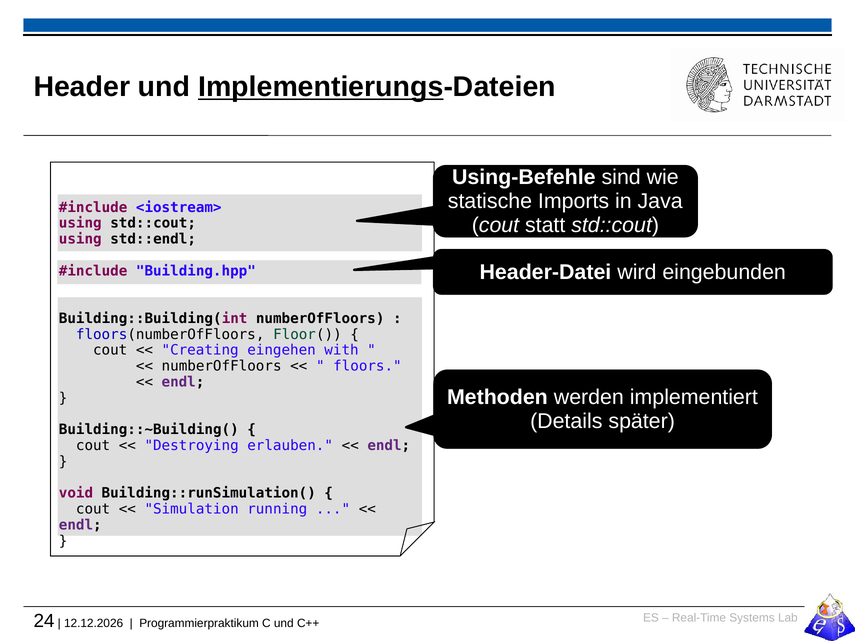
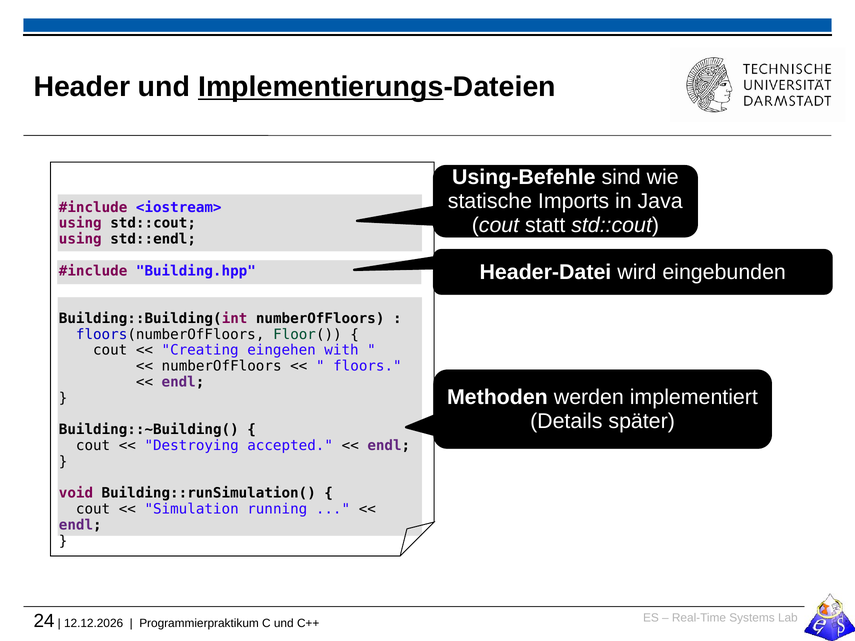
erlauben: erlauben -> accepted (290, 446)
